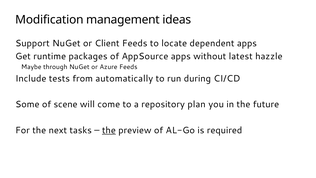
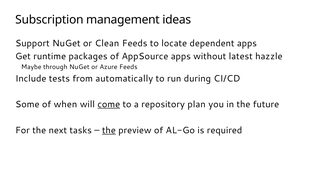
Modification: Modification -> Subscription (49, 20)
Client: Client -> Clean (107, 43)
scene: scene -> when (65, 104)
come underline: none -> present (109, 104)
